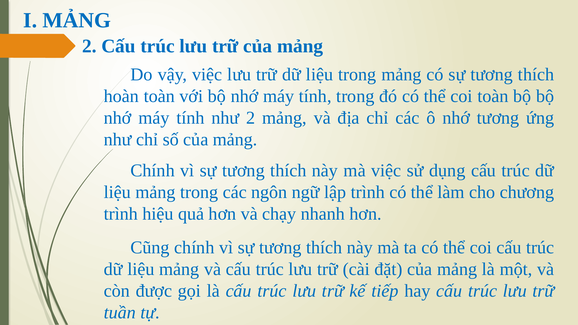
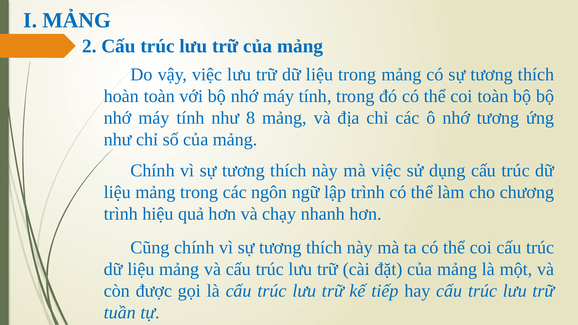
như 2: 2 -> 8 (251, 118)
